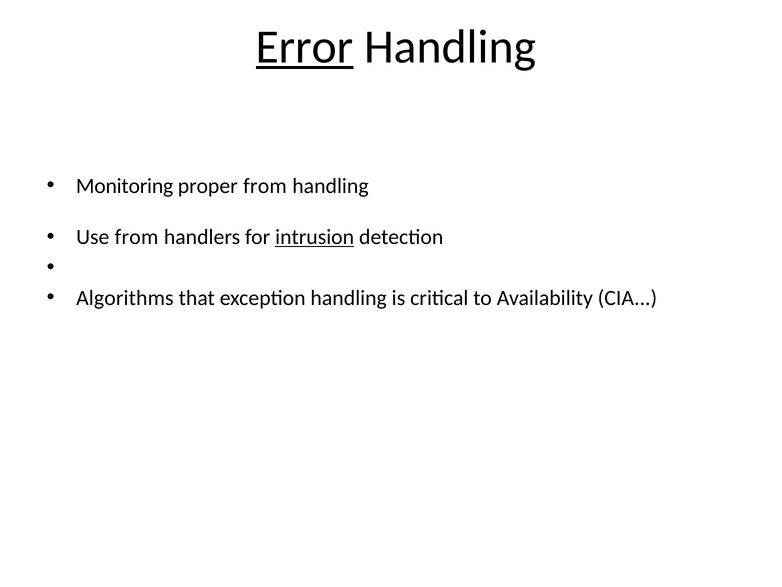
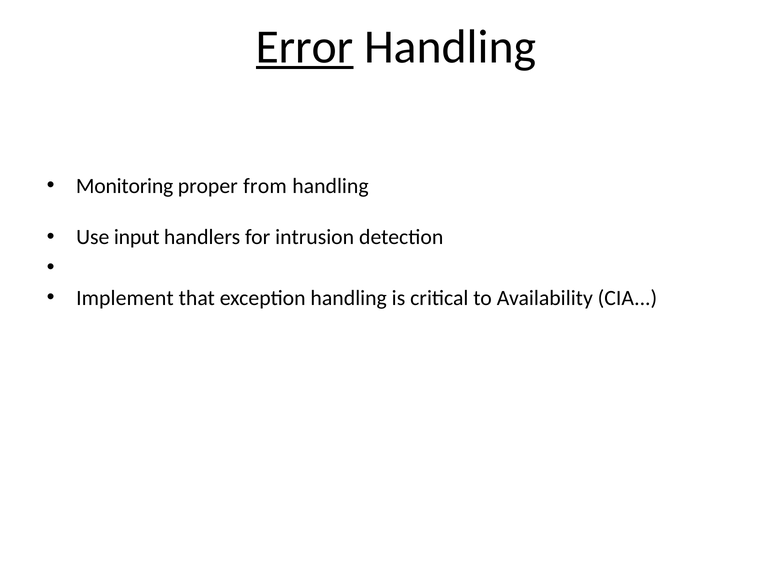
Use from: from -> input (137, 237)
intrusion underline: present -> none (315, 237)
Algorithms: Algorithms -> Implement (125, 298)
